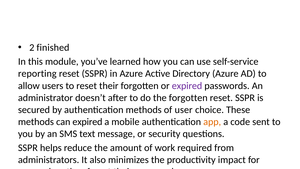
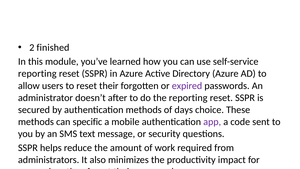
the forgotten: forgotten -> reporting (188, 98)
user: user -> days (184, 110)
can expired: expired -> specific (87, 122)
app colour: orange -> purple (212, 122)
